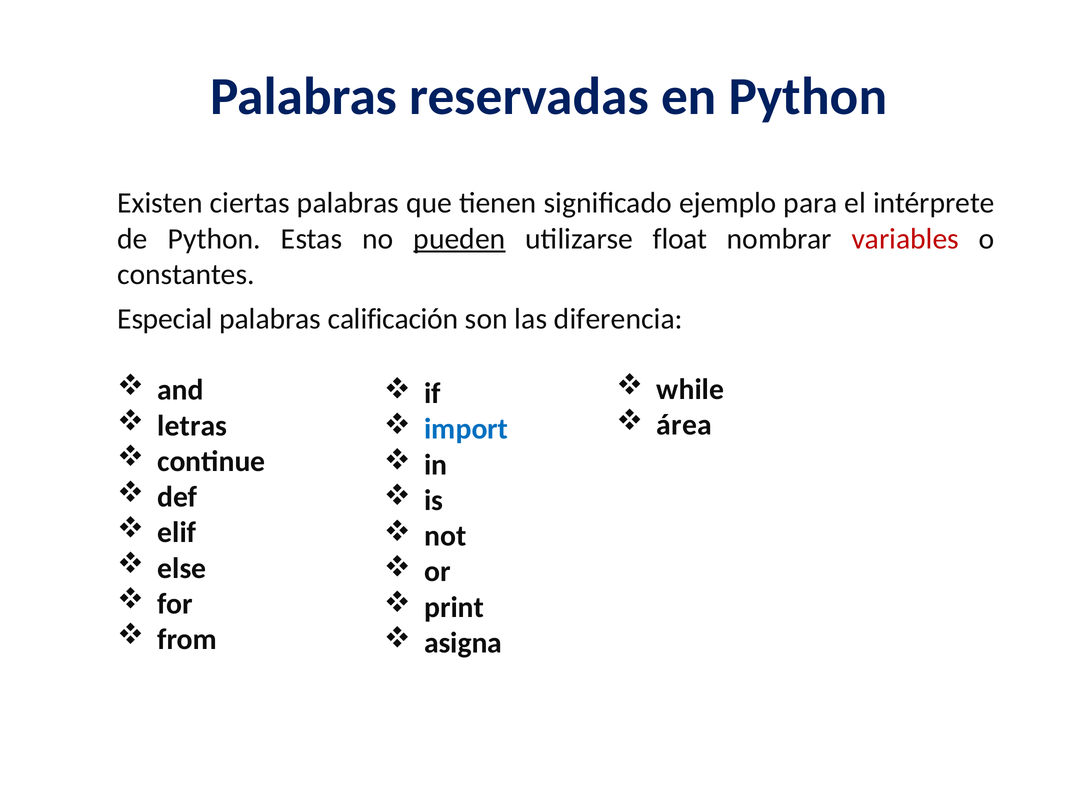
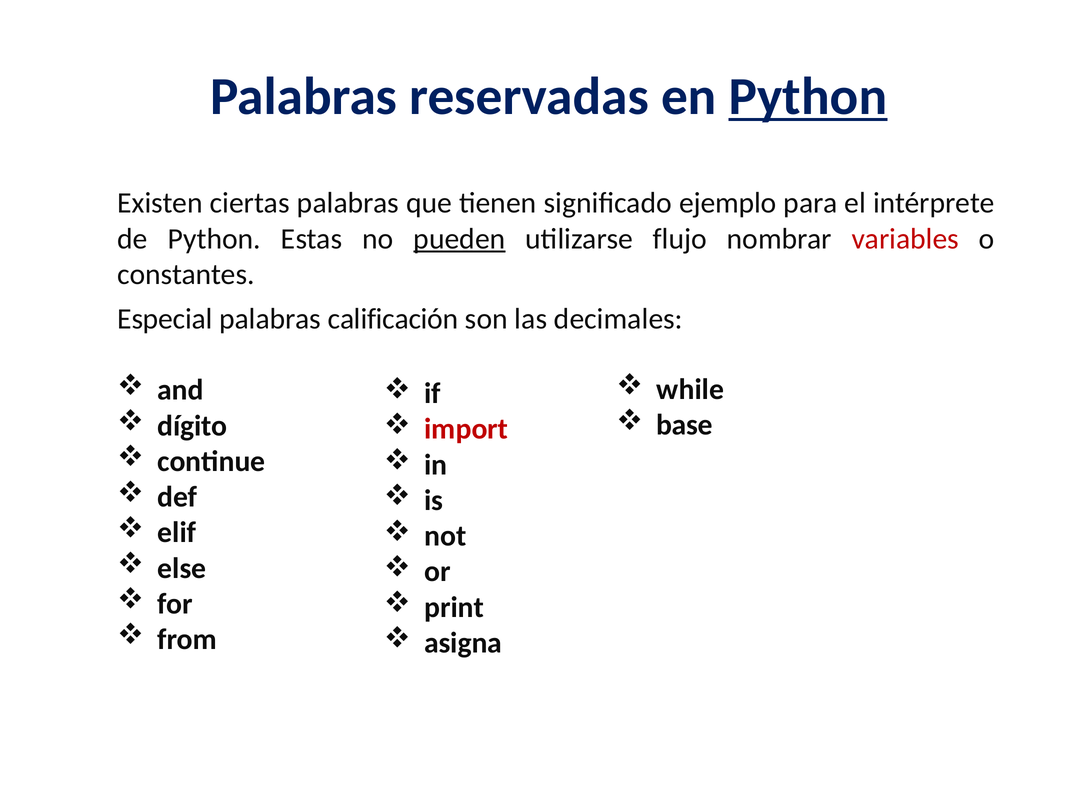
Python underline: none -> present (808, 96)
float: float -> flujo (680, 239)
diferencia: diferencia -> decimales (618, 319)
área: área -> base (684, 425)
letras: letras -> dígito (192, 426)
import colour: blue -> red (466, 429)
